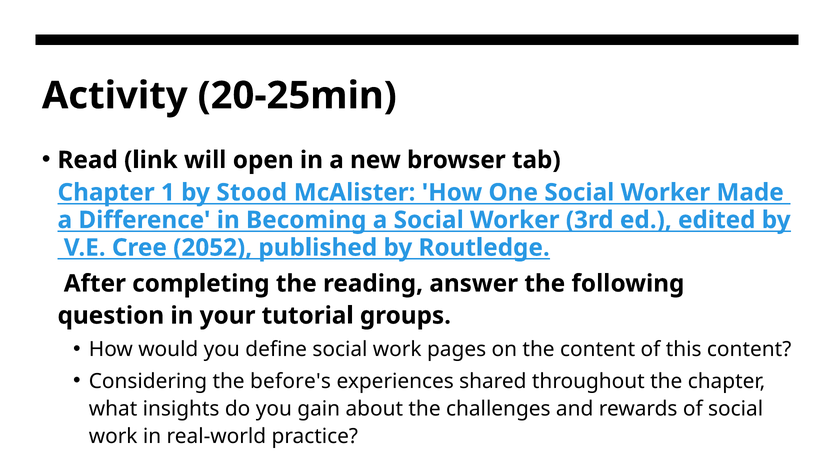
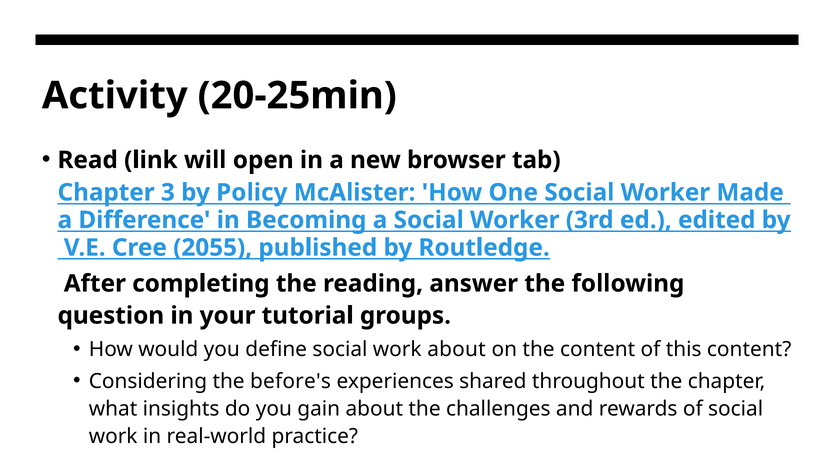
1: 1 -> 3 (168, 193)
Stood: Stood -> Policy (252, 193)
2052: 2052 -> 2055 (213, 248)
work pages: pages -> about (456, 349)
